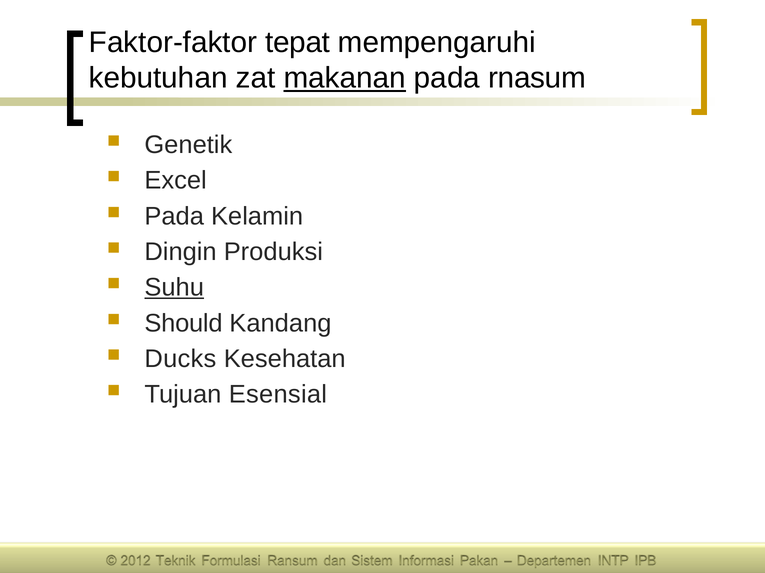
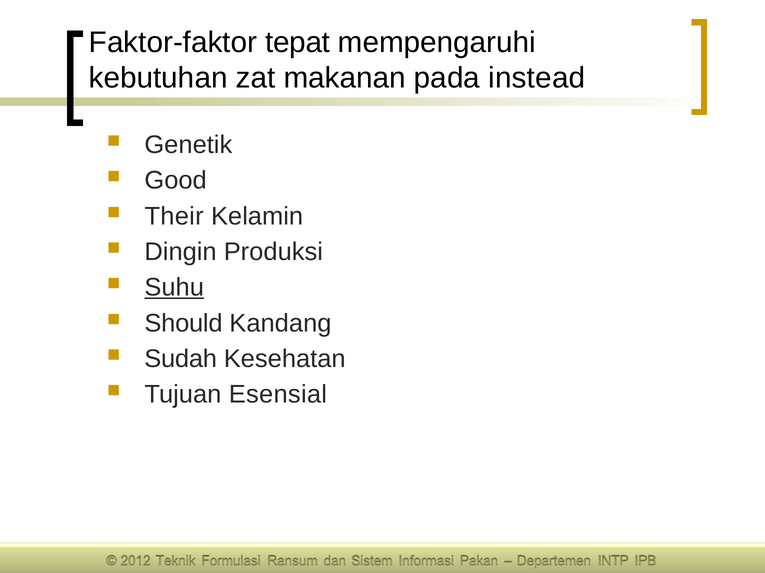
makanan underline: present -> none (345, 78)
rnasum: rnasum -> instead (537, 78)
Excel: Excel -> Good (176, 181)
Pada: Pada -> Their (174, 217)
Ducks: Ducks -> Sudah (181, 359)
